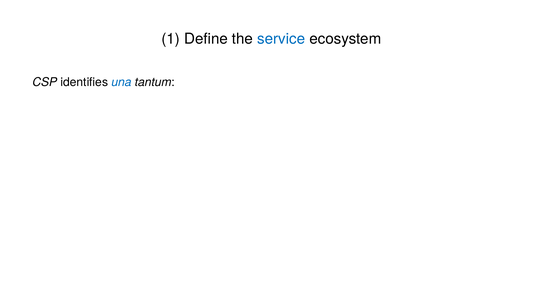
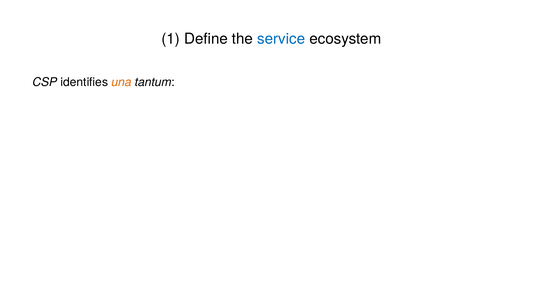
una colour: blue -> orange (121, 82)
